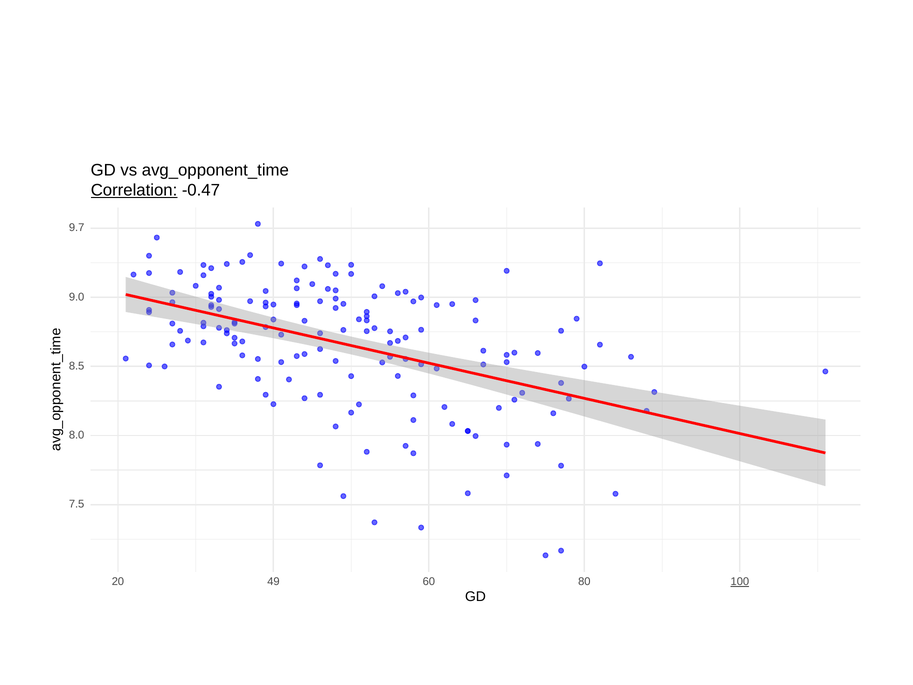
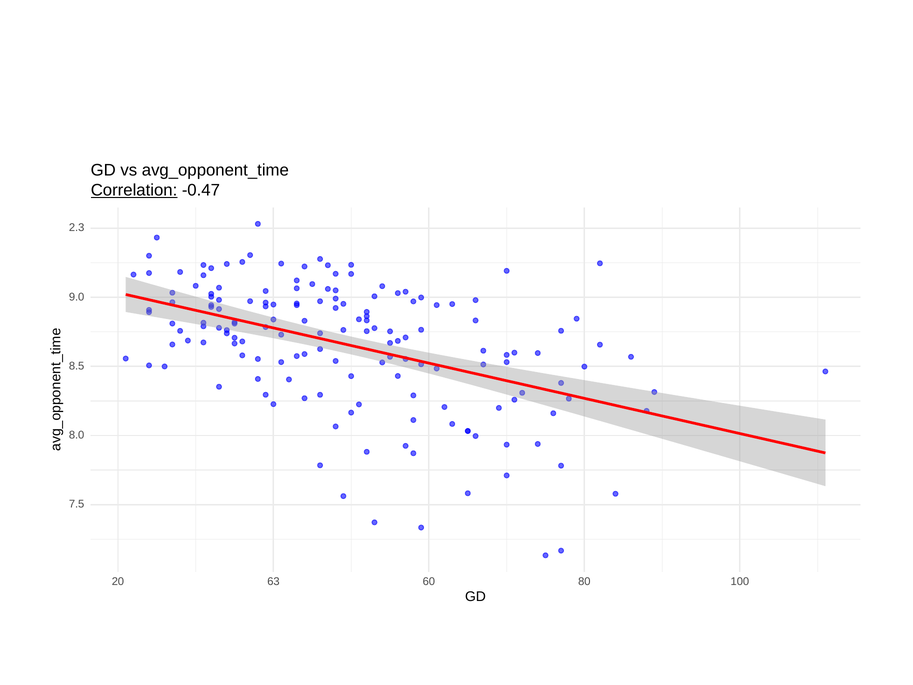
9.7: 9.7 -> 2.3 (77, 228)
49: 49 -> 63 (273, 582)
100 underline: present -> none (740, 582)
